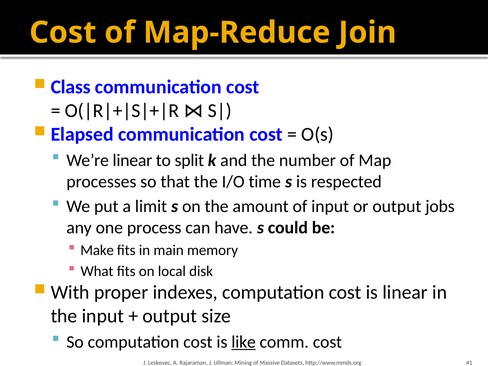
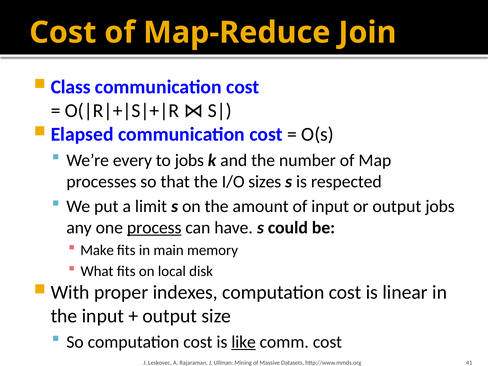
We’re linear: linear -> every (132, 160)
to split: split -> jobs (189, 160)
time: time -> sizes (265, 182)
process underline: none -> present (154, 228)
